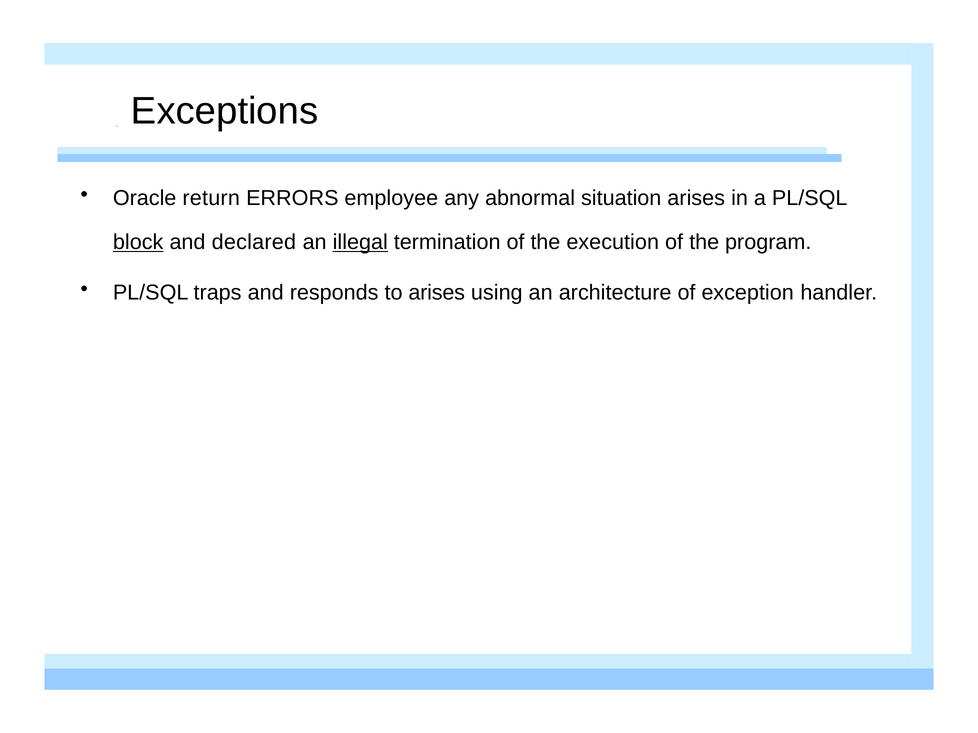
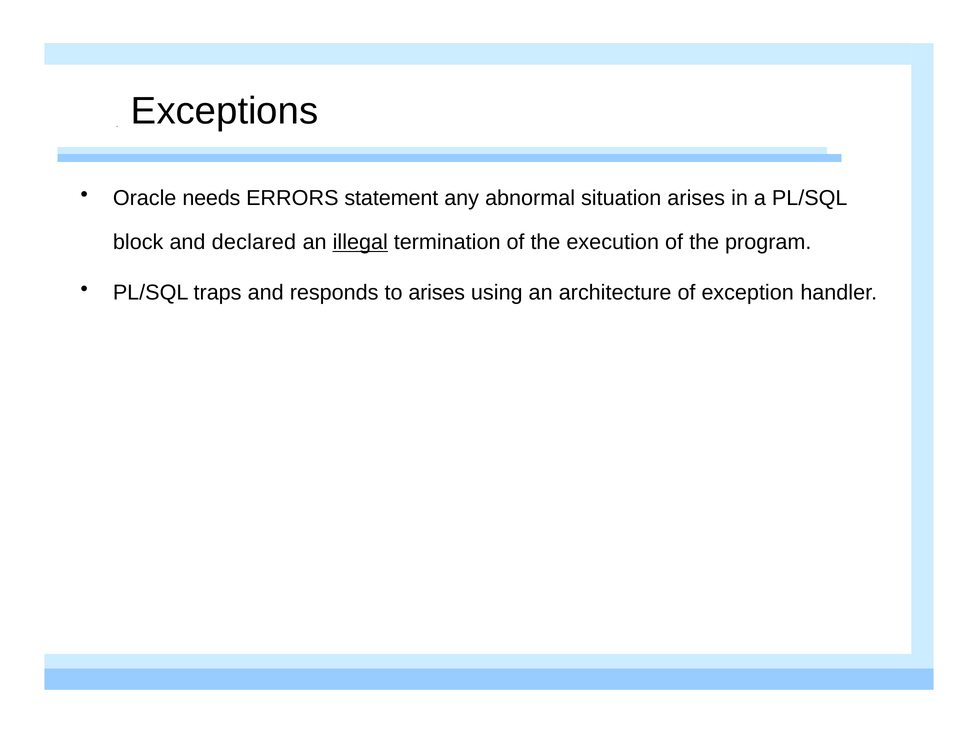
return: return -> needs (211, 198)
employee: employee -> statement (391, 198)
block underline: present -> none (138, 242)
